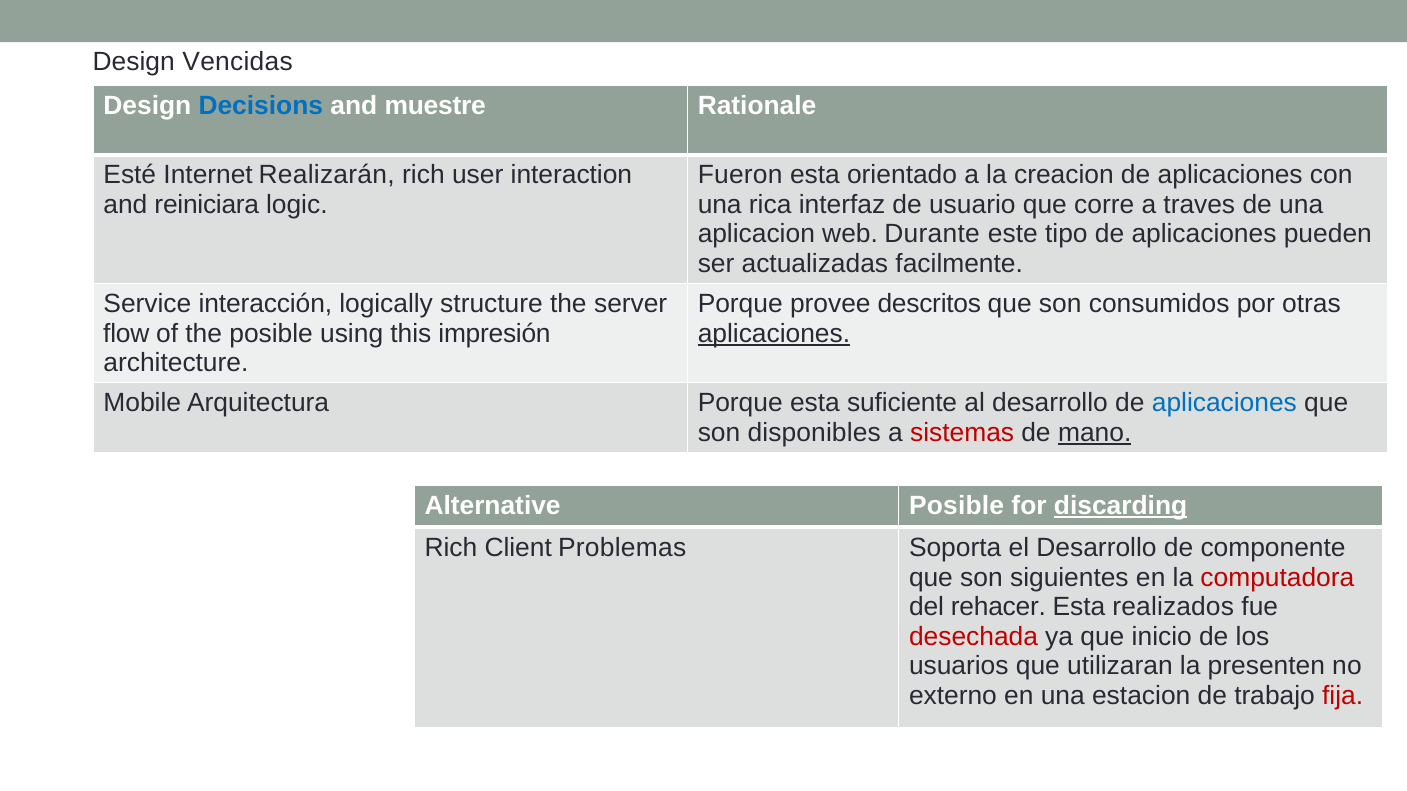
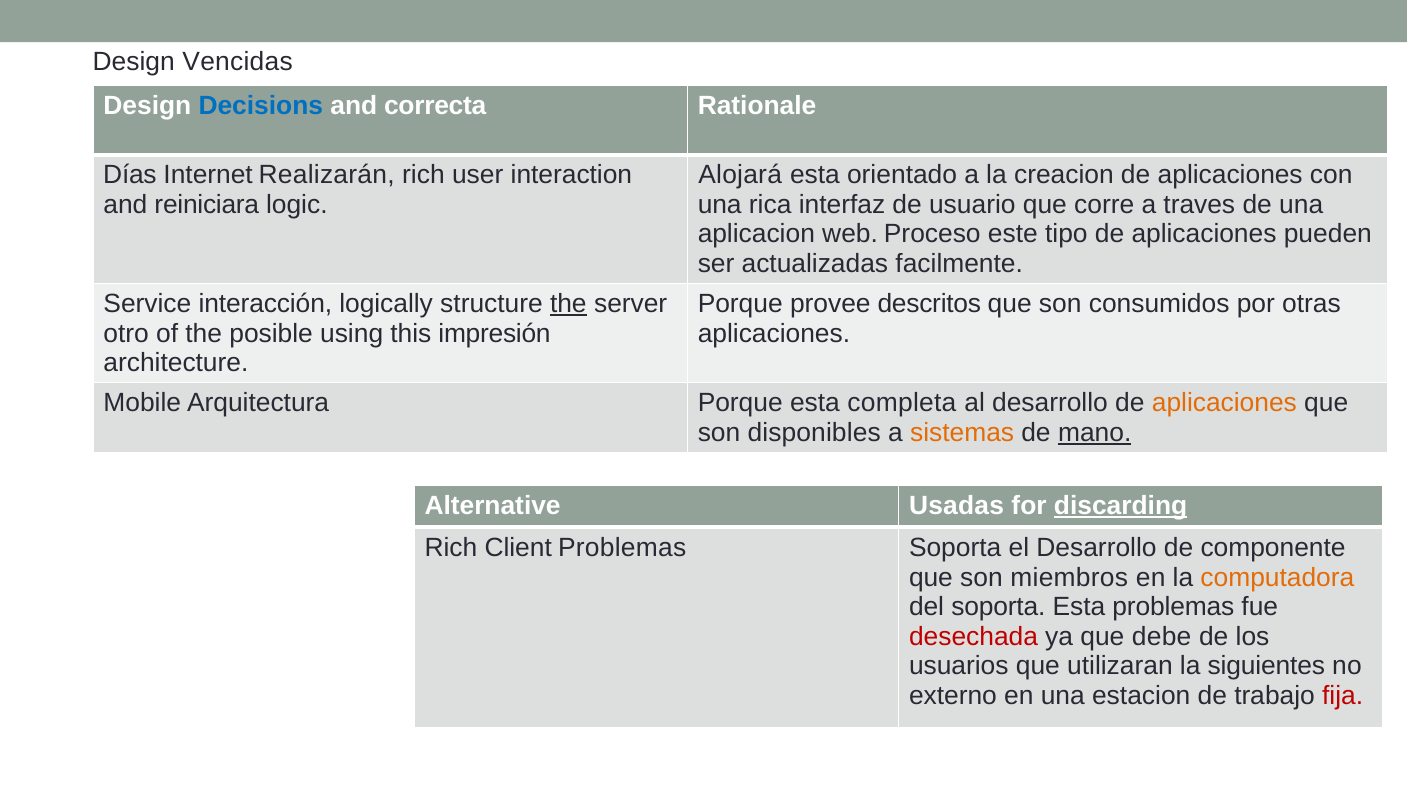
muestre: muestre -> correcta (435, 106)
Esté: Esté -> Días (130, 175)
Fueron: Fueron -> Alojará (740, 175)
Durante: Durante -> Proceso (932, 234)
the underline: none -> present (568, 304)
flow: flow -> otro (126, 334)
aplicaciones underline: present -> none (774, 334)
suficiente: suficiente -> completa (902, 403)
aplicaciones colour: blue -> orange (1224, 403)
sistemas colour: red -> orange (962, 433)
Alternative Posible: Posible -> Usadas (957, 506)
siguientes: siguientes -> miembros (1069, 578)
computadora colour: red -> orange (1277, 578)
del rehacer: rehacer -> soporta (998, 607)
Esta realizados: realizados -> problemas (1173, 607)
inicio: inicio -> debe (1162, 637)
presenten: presenten -> siguientes (1266, 666)
